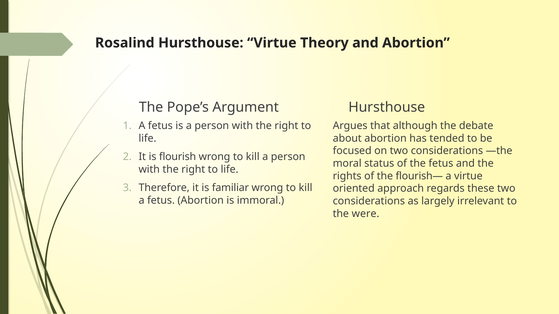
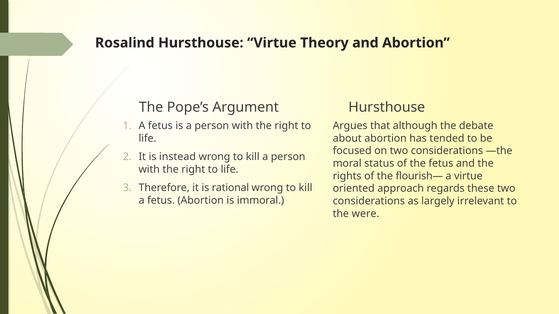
flourish: flourish -> instead (177, 157)
familiar: familiar -> rational (230, 188)
